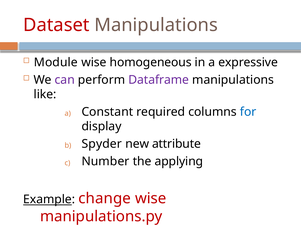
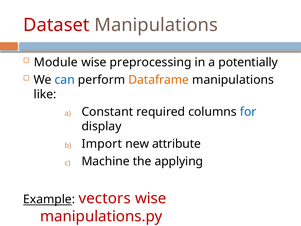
homogeneous: homogeneous -> preprocessing (151, 62)
expressive: expressive -> potentially (248, 62)
can colour: purple -> blue (65, 80)
Dataframe colour: purple -> orange (159, 80)
Spyder: Spyder -> Import (102, 144)
Number: Number -> Machine (106, 161)
change: change -> vectors (105, 198)
